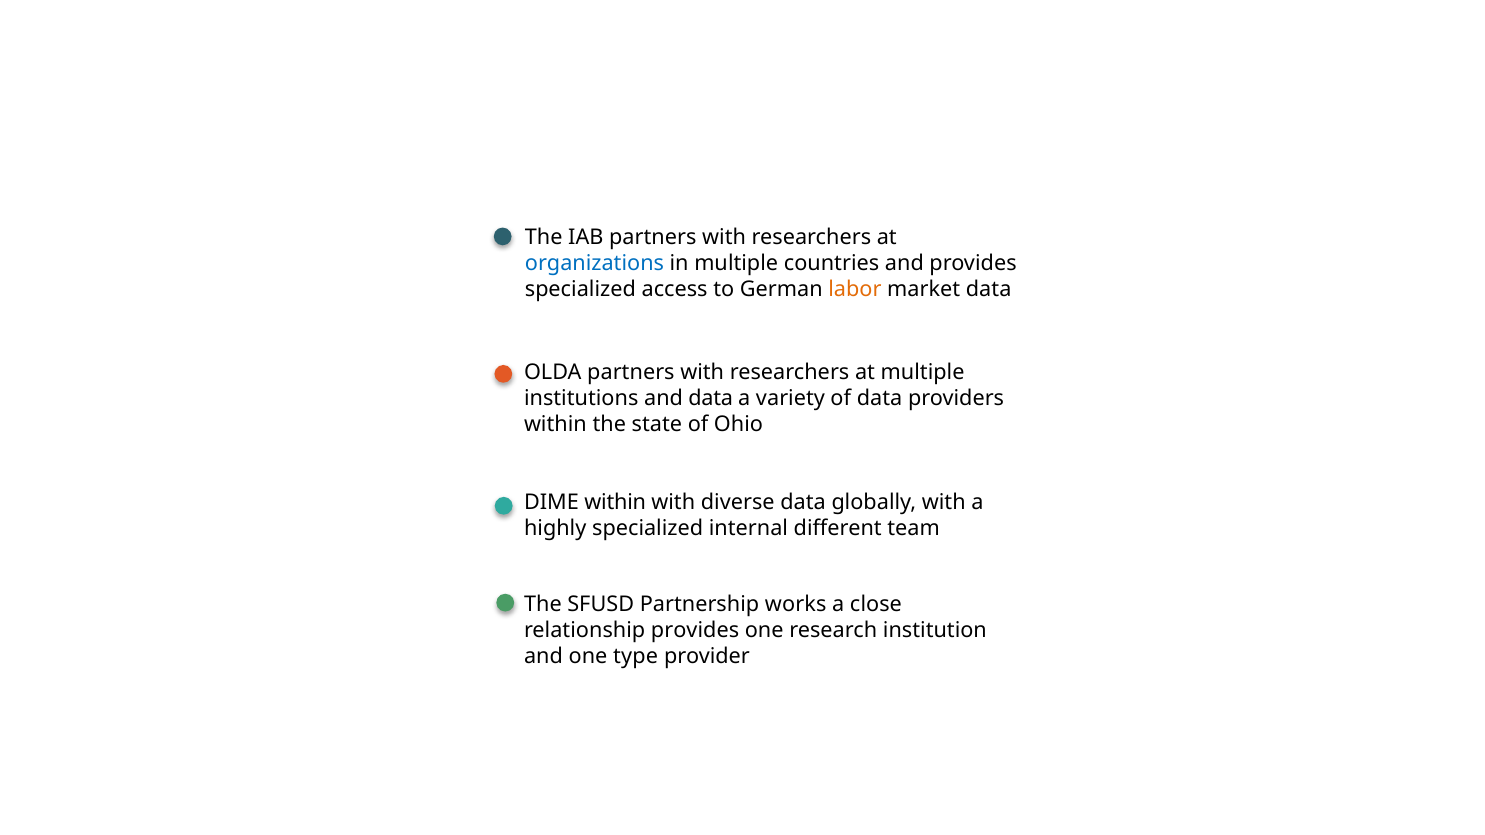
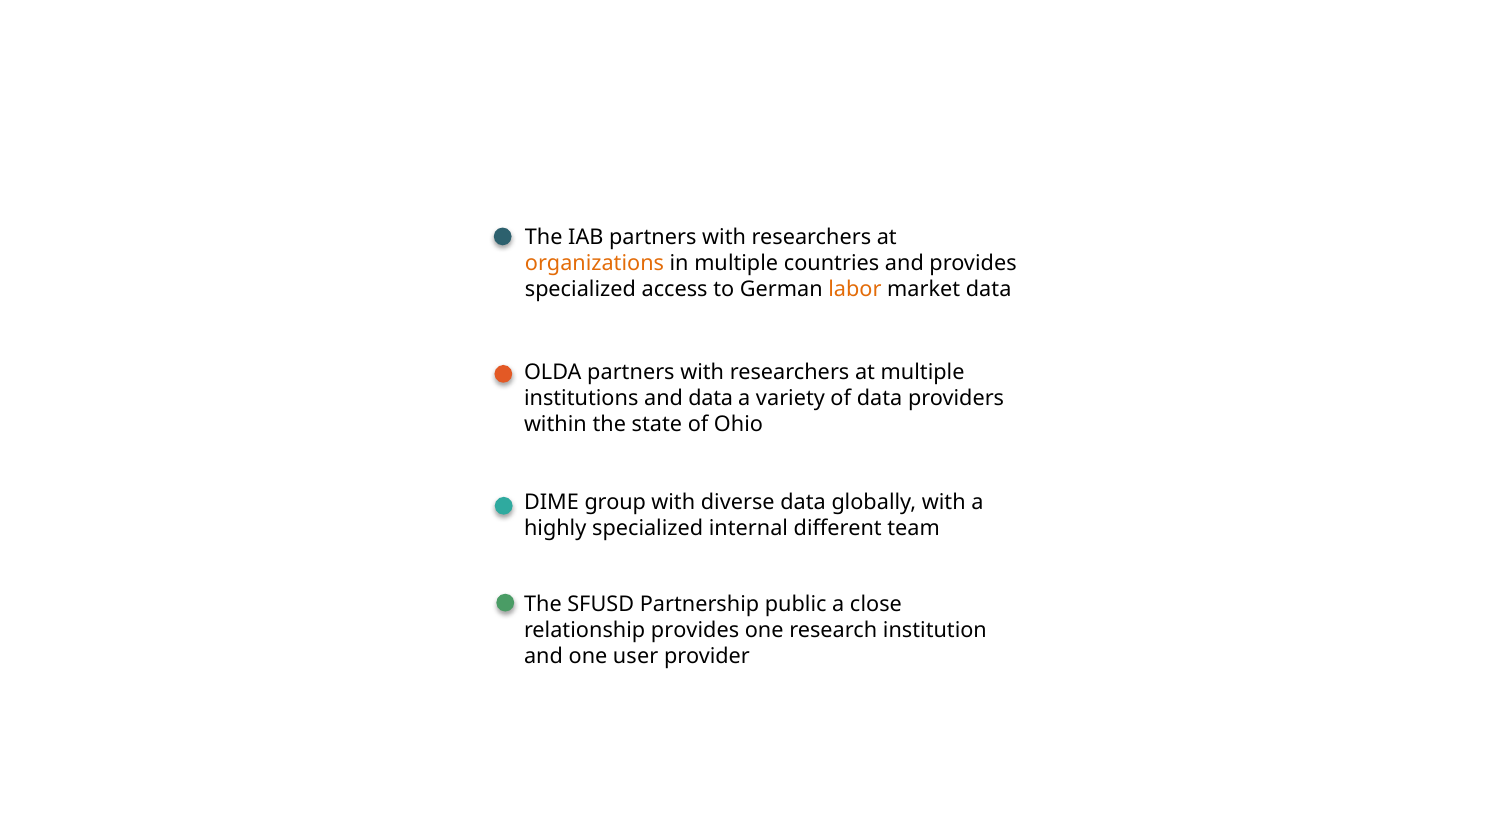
organizations colour: blue -> orange (594, 264)
DIME within: within -> group (615, 502)
works: works -> public (796, 605)
type: type -> user (636, 657)
